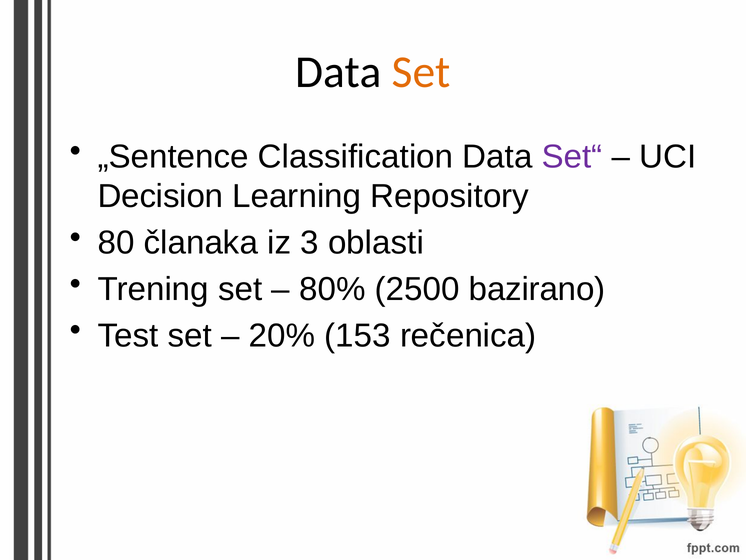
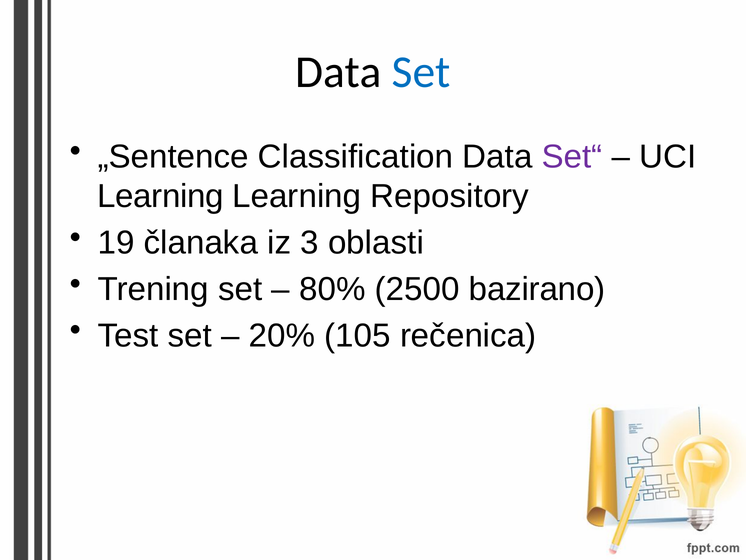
Set colour: orange -> blue (421, 72)
Decision: Decision -> Learning (160, 196)
80: 80 -> 19 (116, 243)
153: 153 -> 105 (358, 336)
